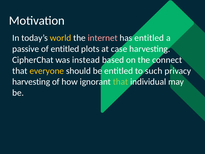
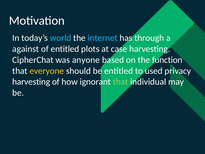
world colour: yellow -> light blue (61, 38)
internet colour: pink -> light blue (103, 38)
has entitled: entitled -> through (149, 38)
passive: passive -> against (26, 49)
instead: instead -> anyone (86, 60)
connect: connect -> function (167, 60)
such: such -> used (154, 71)
